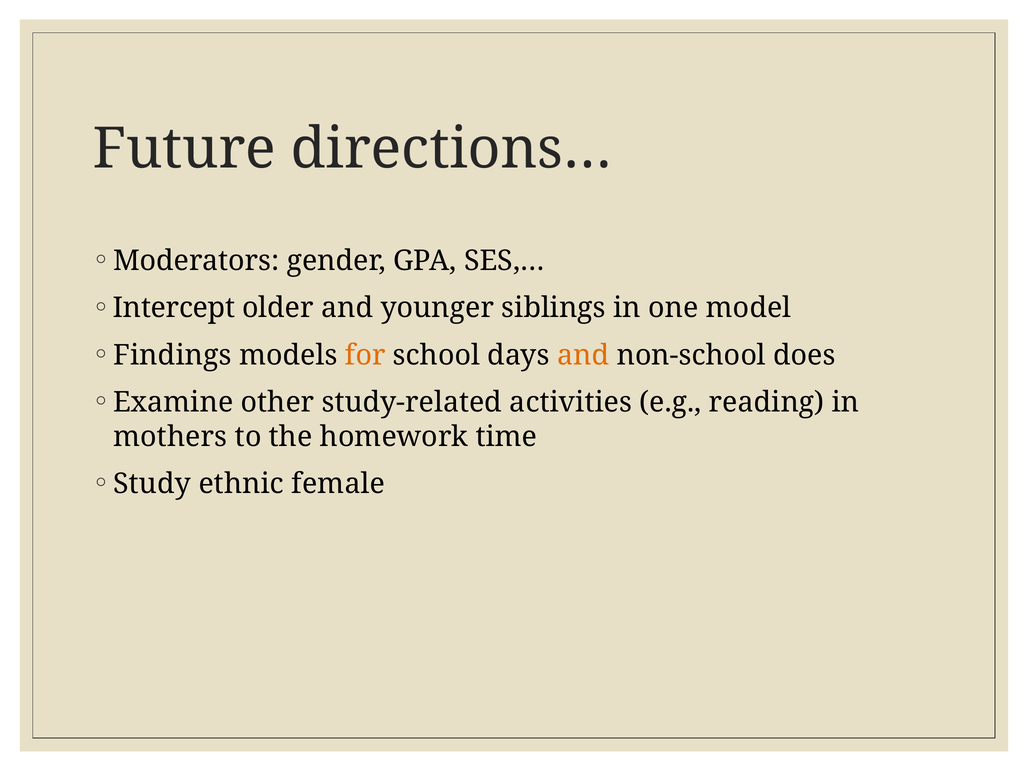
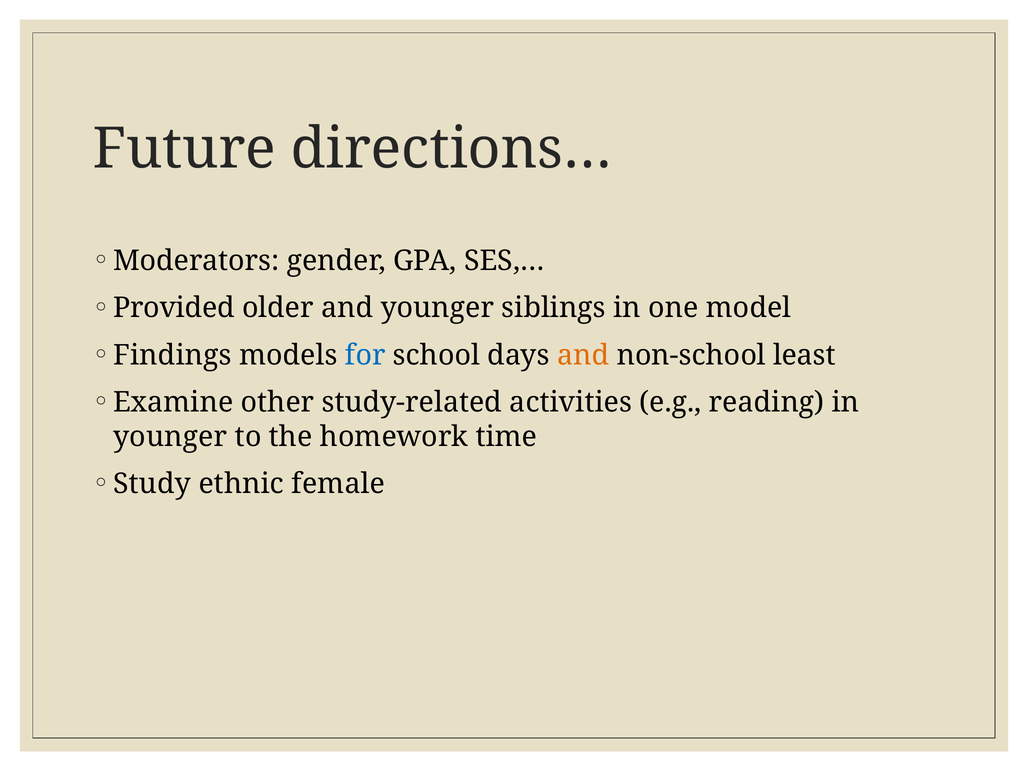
Intercept: Intercept -> Provided (174, 308)
for colour: orange -> blue (365, 355)
does: does -> least (804, 355)
mothers: mothers -> younger (170, 437)
